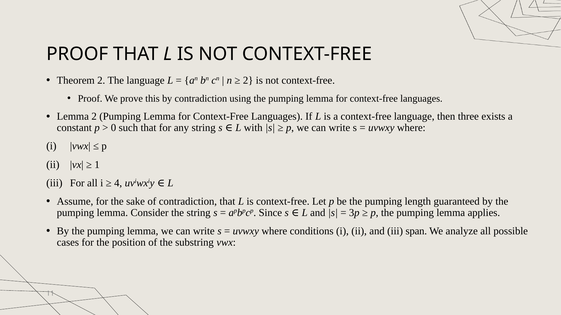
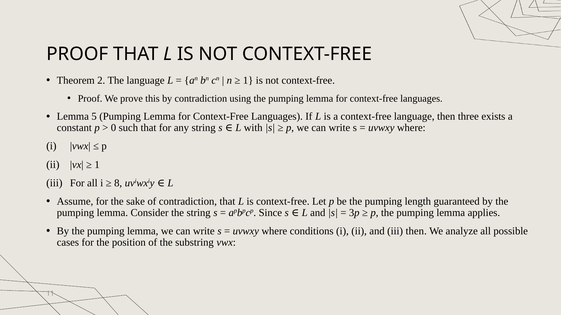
2: 2 -> 1 (248, 81)
Lemma 2: 2 -> 5 (94, 117)
4: 4 -> 8 (118, 183)
iii span: span -> then (416, 231)
